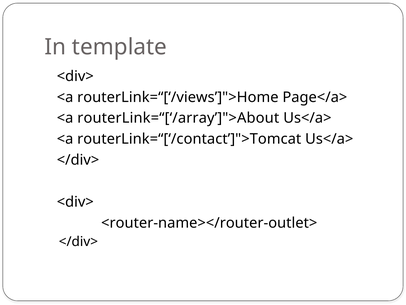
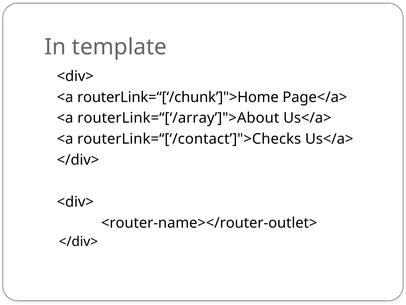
routerLink=“[‘/views’]">Home: routerLink=“[‘/views’]">Home -> routerLink=“[‘/chunk’]">Home (178, 97)
routerLink=“[‘/contact’]">Tomcat: routerLink=“[‘/contact’]">Tomcat -> routerLink=“[‘/contact’]">Checks (189, 139)
